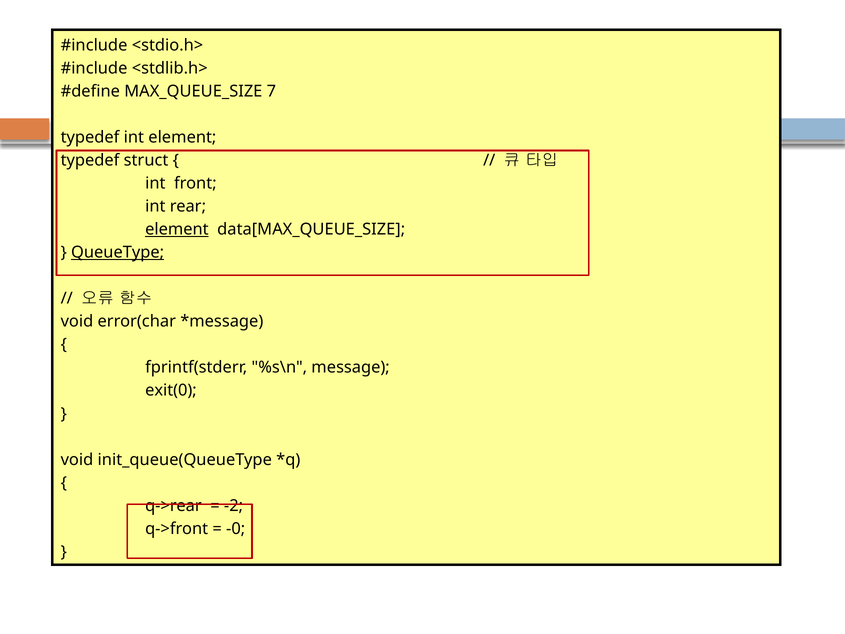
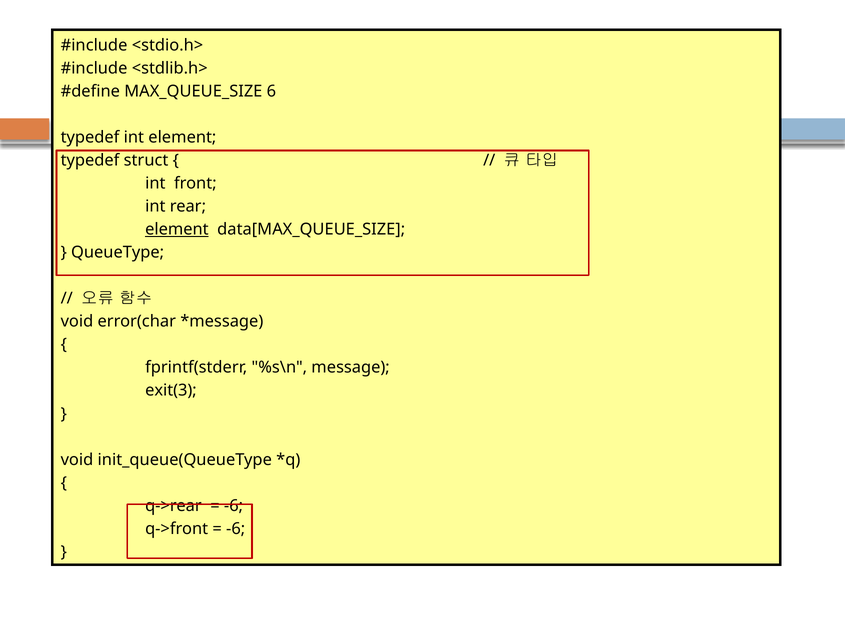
7: 7 -> 6 (271, 91)
QueueType underline: present -> none (118, 252)
exit(0: exit(0 -> exit(3 (171, 390)
-2: -2 -> -6 (234, 506)
-0: -0 -> -6 (236, 529)
